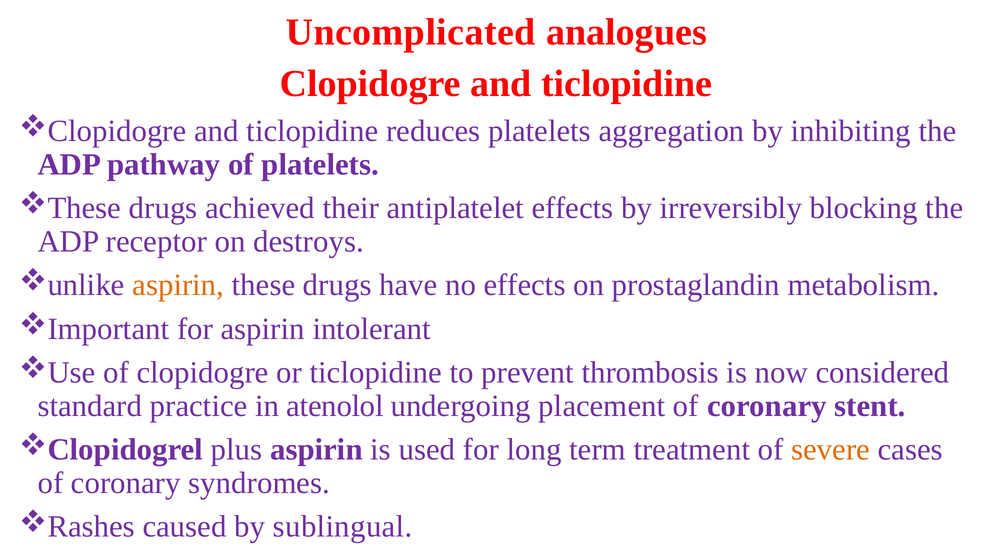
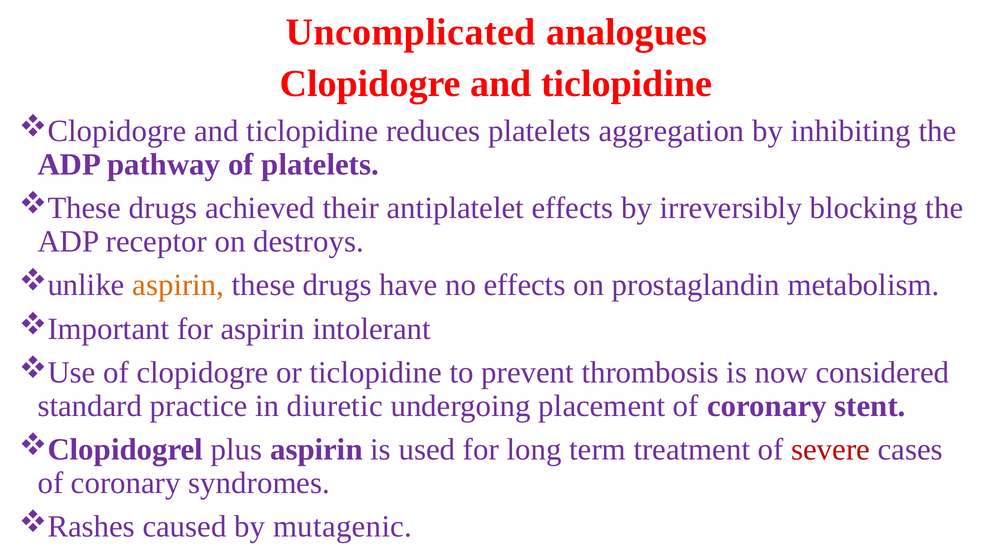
atenolol: atenolol -> diuretic (335, 406)
severe colour: orange -> red (831, 450)
sublingual: sublingual -> mutagenic (343, 527)
